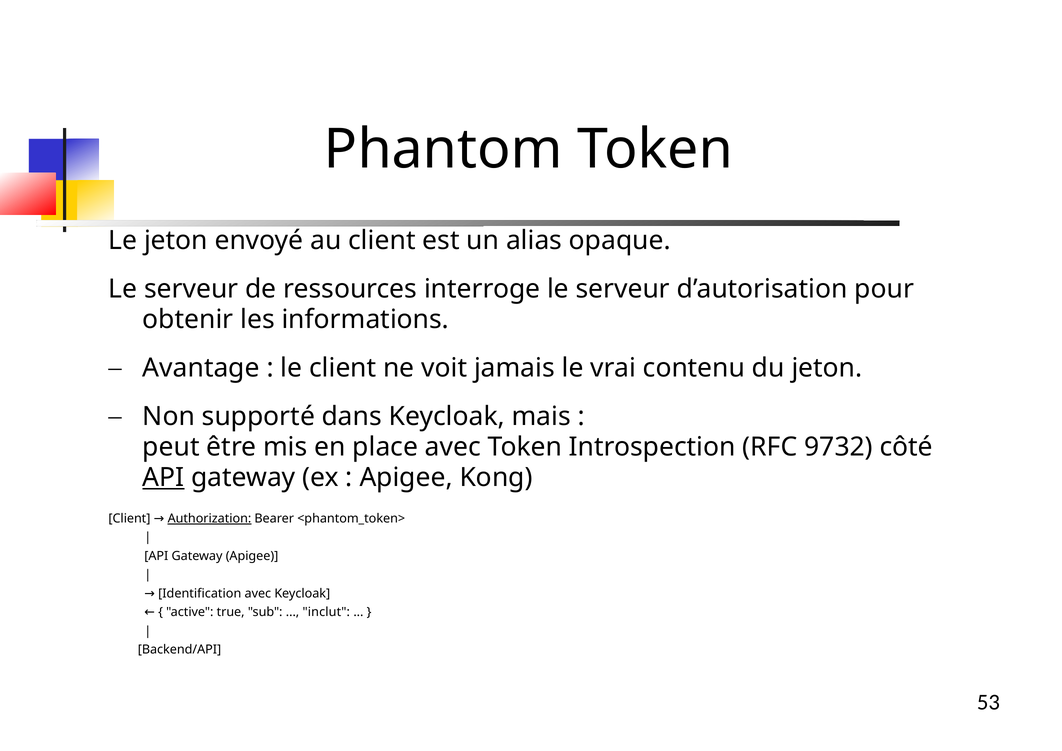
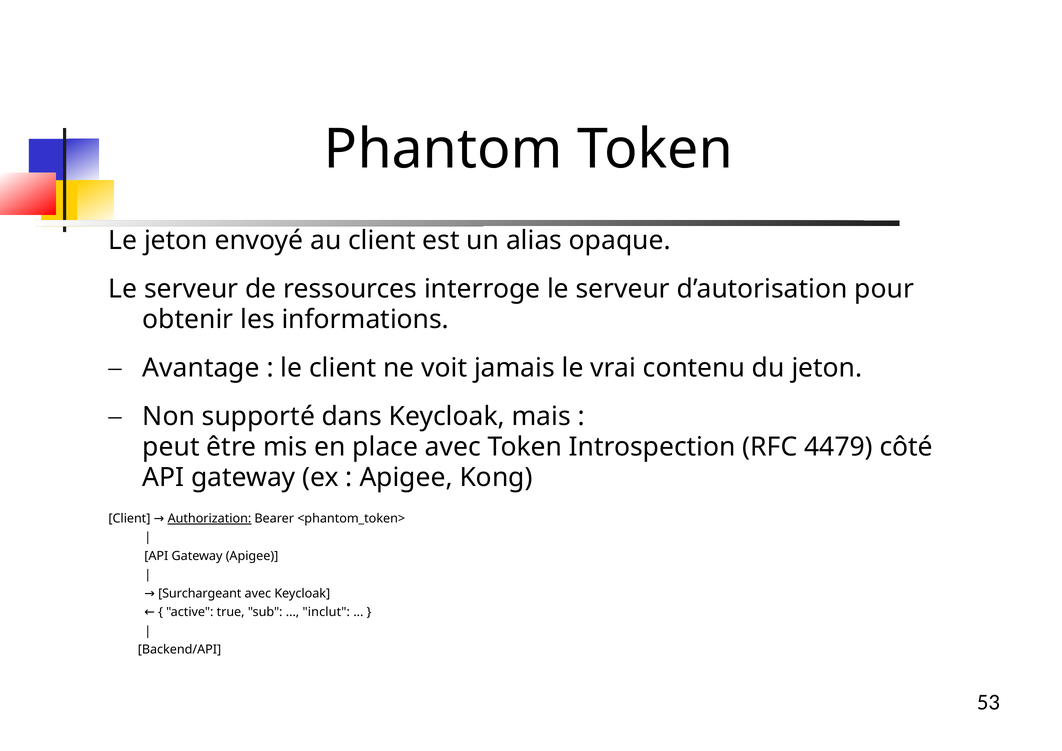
9732: 9732 -> 4479 (839, 447)
API underline: present -> none (163, 477)
Identification: Identification -> Surchargeant (200, 593)
